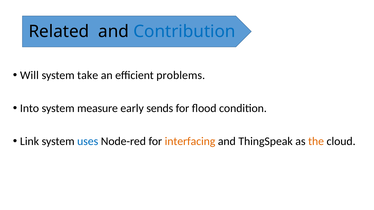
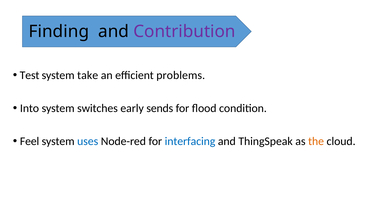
Related: Related -> Finding (59, 31)
Contribution colour: blue -> purple (184, 31)
Will: Will -> Test (30, 75)
measure: measure -> switches (97, 109)
Link: Link -> Feel (30, 142)
interfacing colour: orange -> blue (190, 142)
